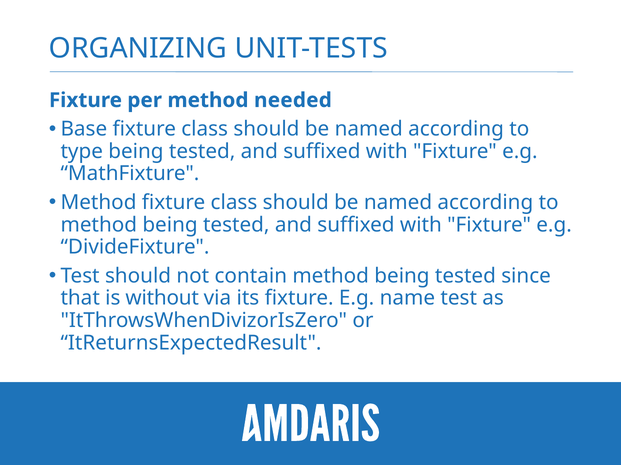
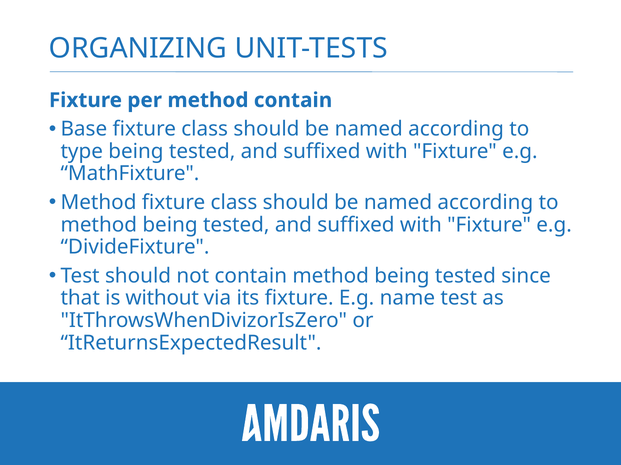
method needed: needed -> contain (293, 100)
